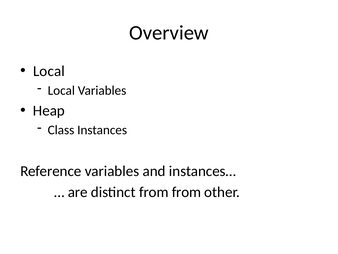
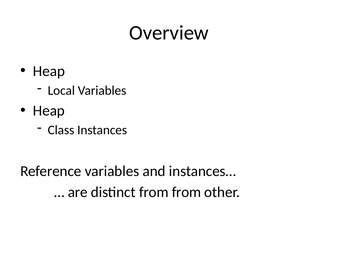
Local: Local -> Heap (49, 71)
